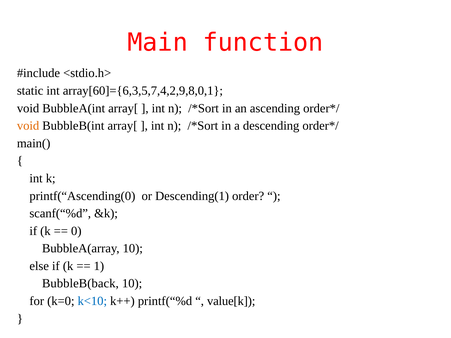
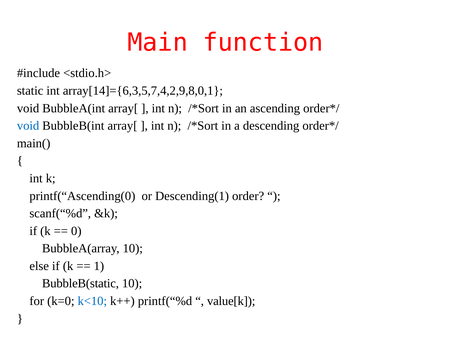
array[60]={6,3,5,7,4,2,9,8,0,1: array[60]={6,3,5,7,4,2,9,8,0,1 -> array[14]={6,3,5,7,4,2,9,8,0,1 (143, 91)
void colour: orange -> blue (28, 126)
BubbleB(back: BubbleB(back -> BubbleB(static (80, 284)
